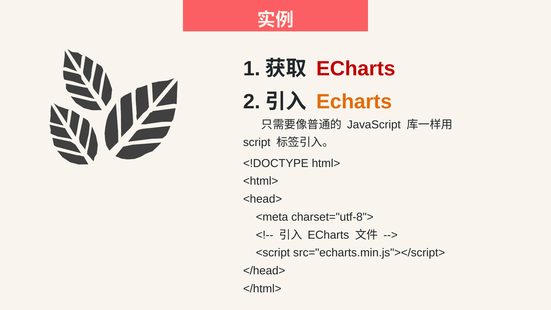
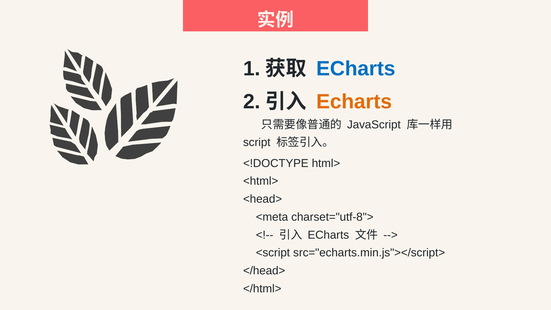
ECharts colour: red -> blue (356, 69)
